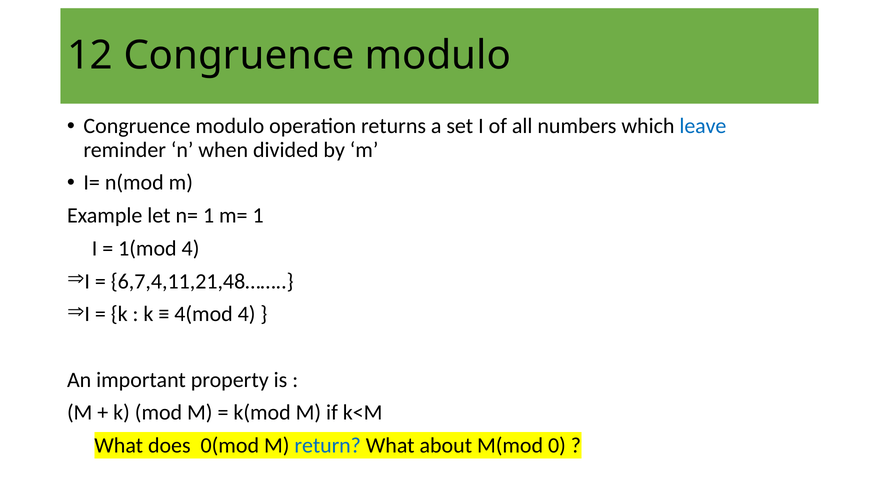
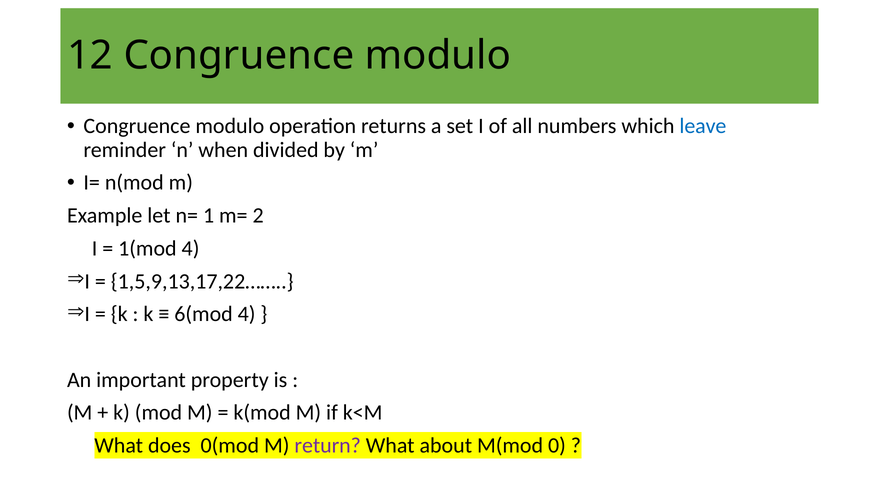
m= 1: 1 -> 2 (258, 216)
6,7,4,11,21,48……: 6,7,4,11,21,48…… -> 1,5,9,13,17,22…… (202, 282)
4(mod: 4(mod -> 6(mod (204, 314)
return colour: blue -> purple (328, 446)
